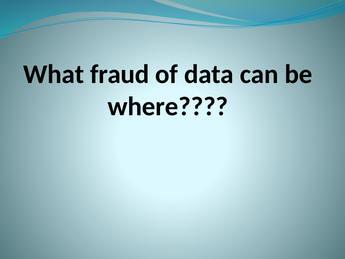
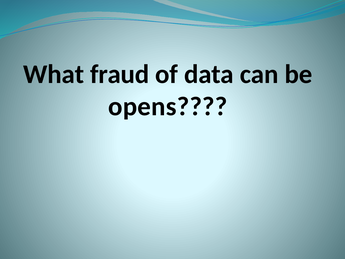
where: where -> opens (168, 107)
